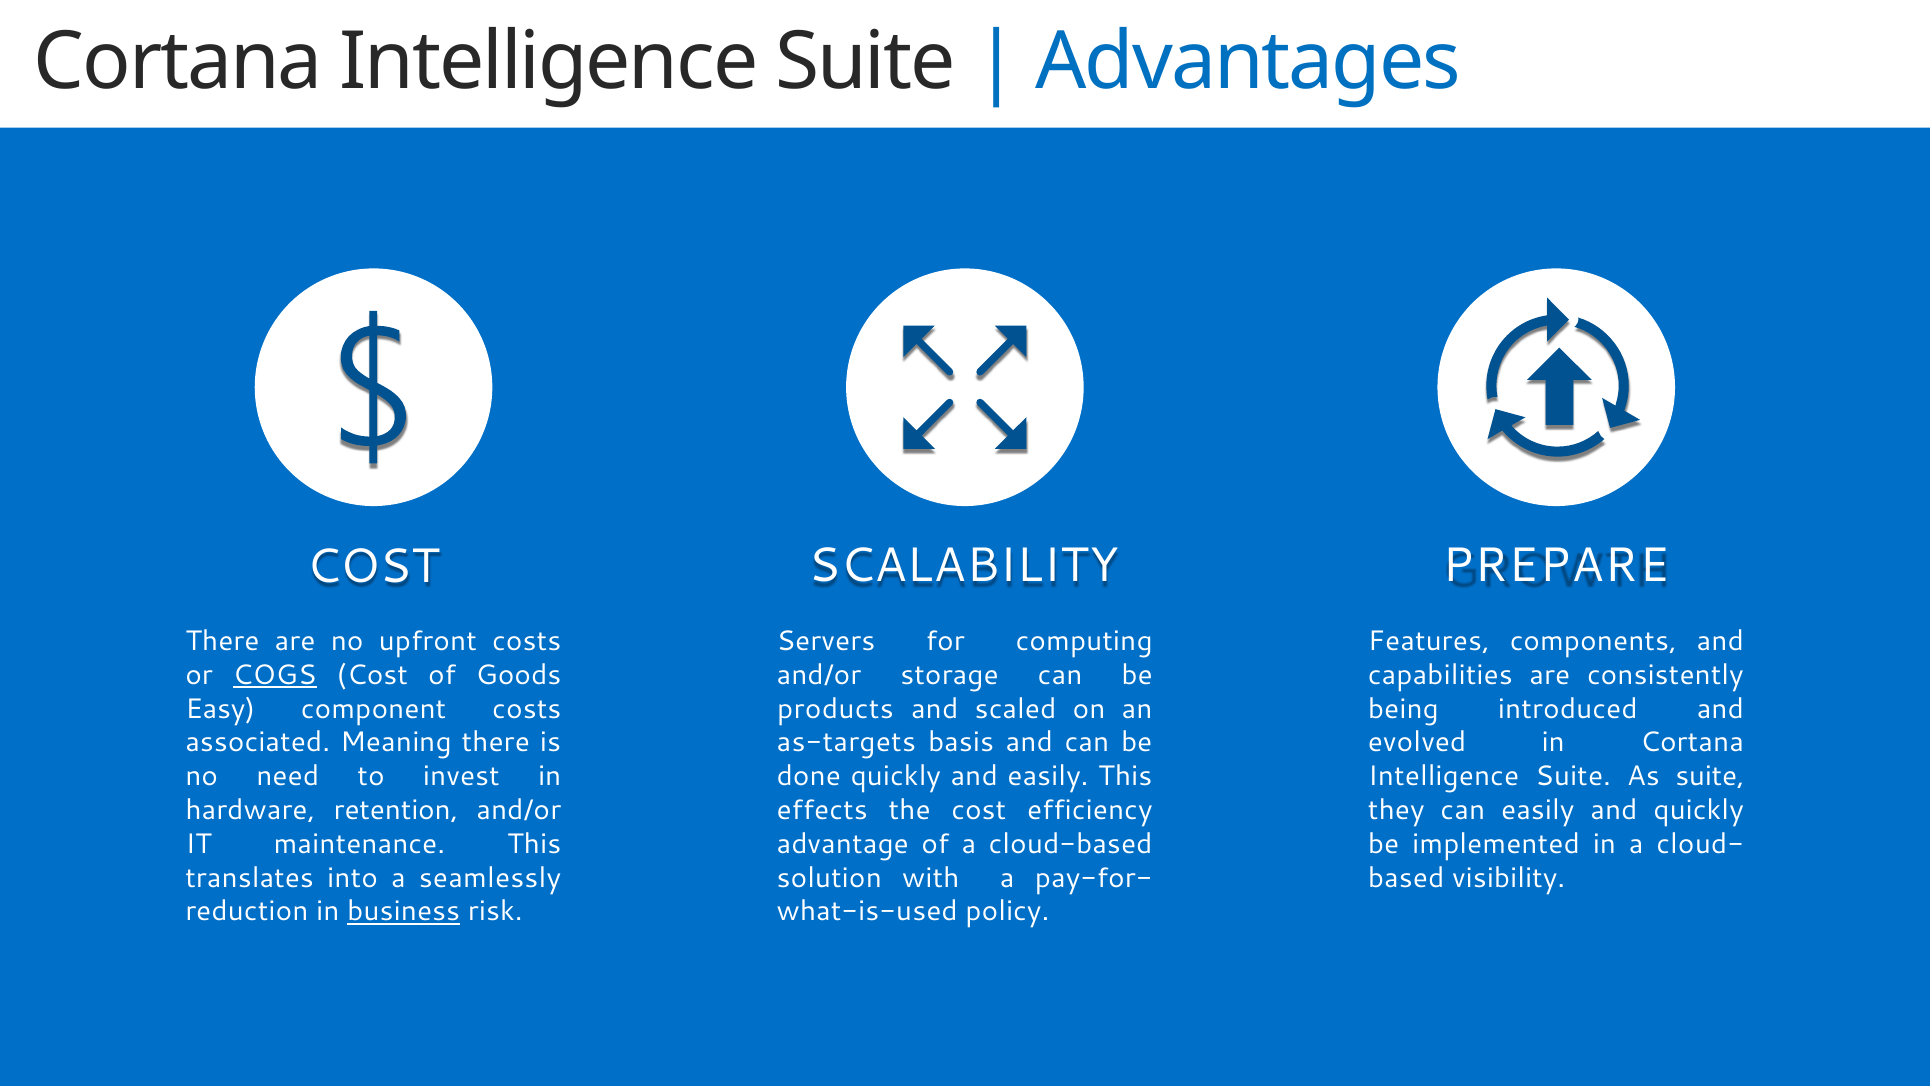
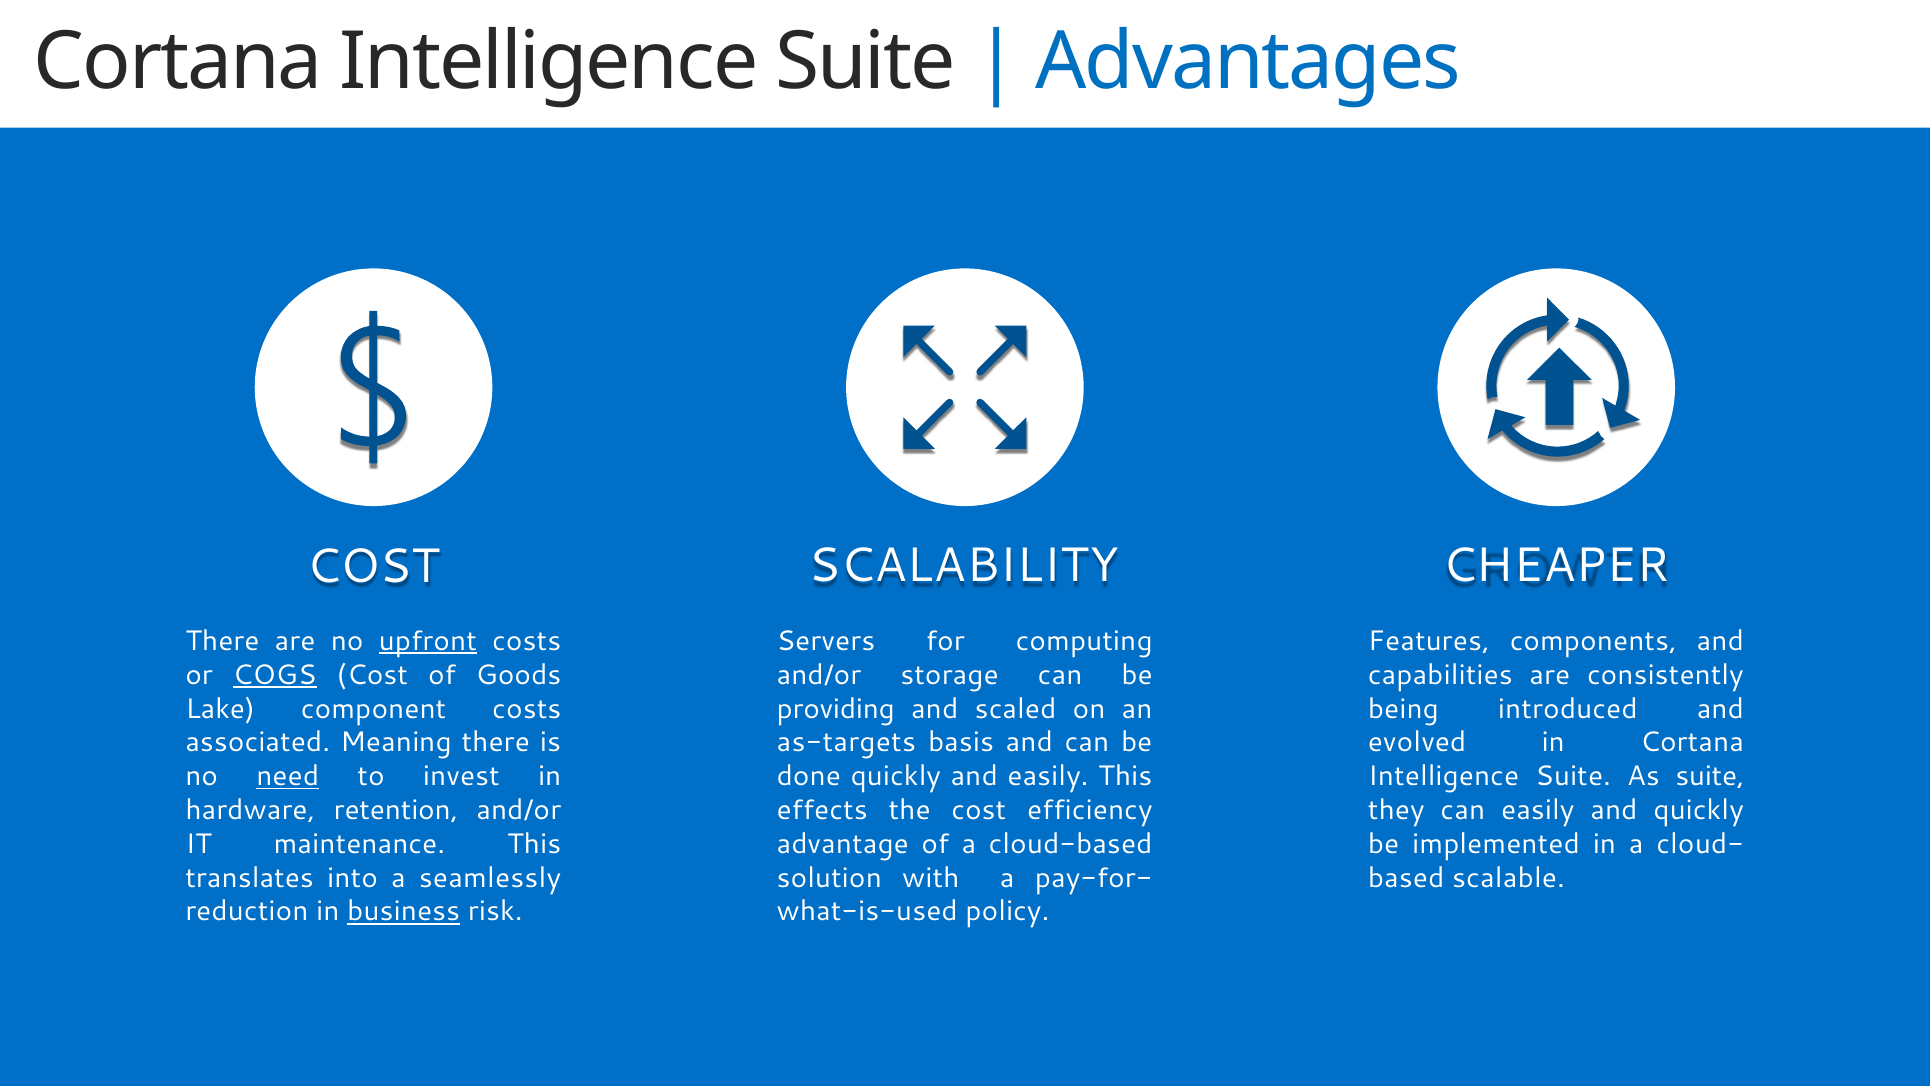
PREPARE: PREPARE -> CHEAPER (1556, 566)
upfront underline: none -> present (428, 641)
Easy: Easy -> Lake (220, 709)
products: products -> providing (836, 709)
need underline: none -> present (288, 776)
visibility: visibility -> scalable (1509, 877)
